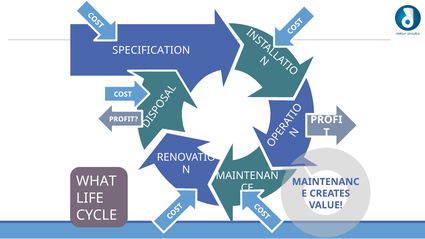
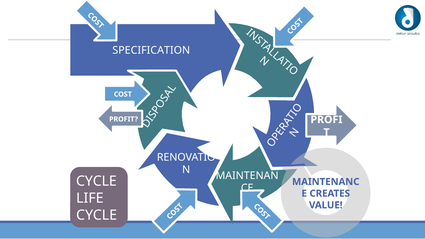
WHAT: WHAT -> CYCLE (96, 181)
